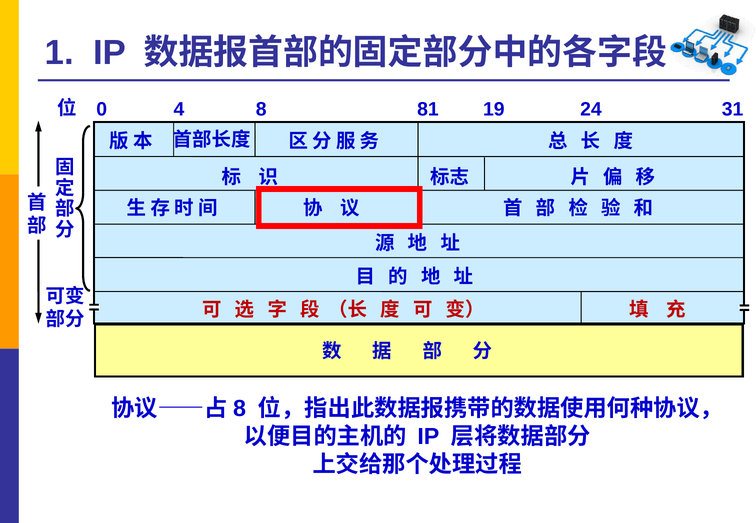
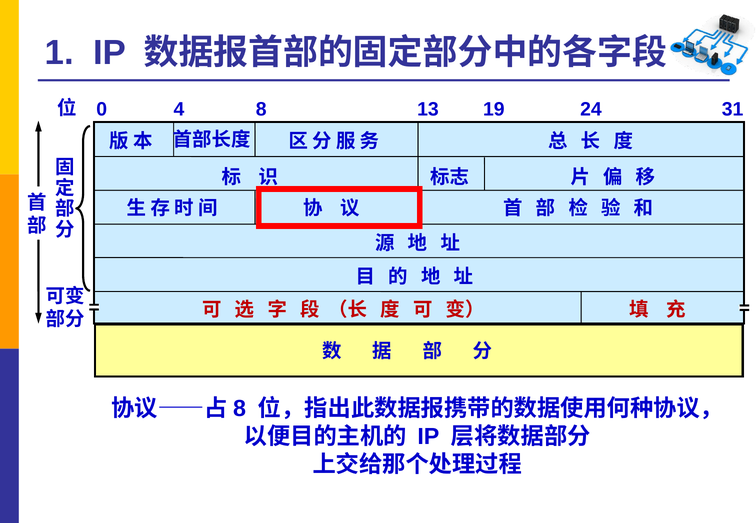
81: 81 -> 13 (428, 110)
